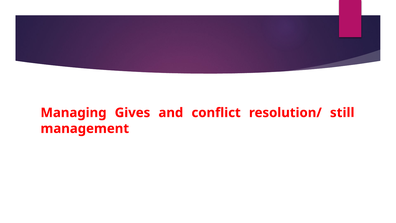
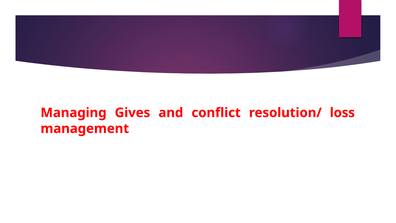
still: still -> loss (342, 113)
